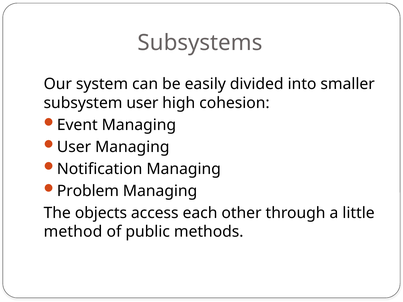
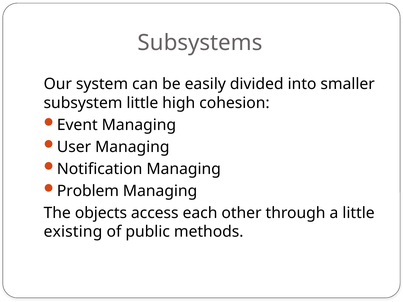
subsystem user: user -> little (142, 103)
method: method -> existing (73, 232)
